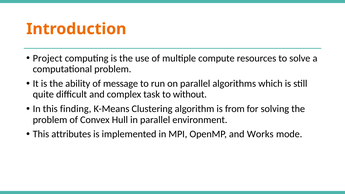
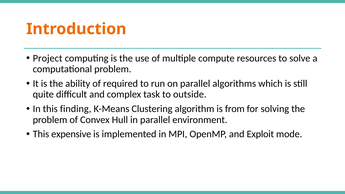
message: message -> required (121, 84)
without: without -> outside (190, 94)
attributes: attributes -> expensive (71, 134)
Works: Works -> Exploit (260, 134)
